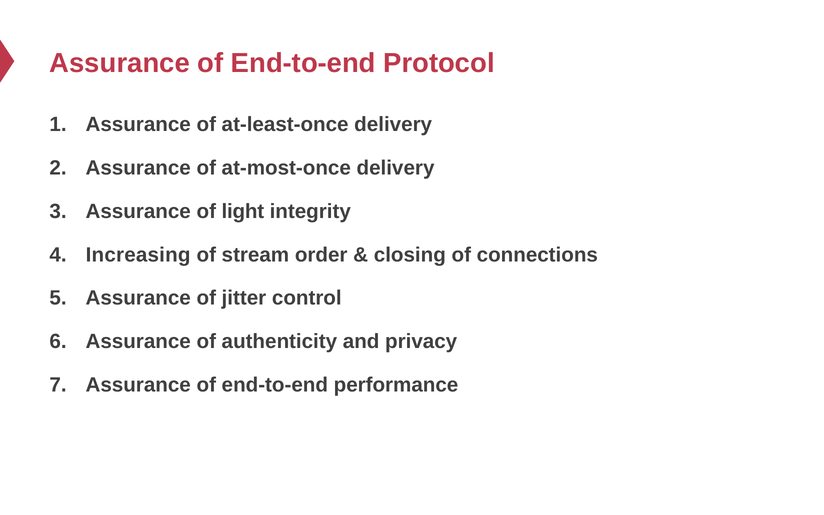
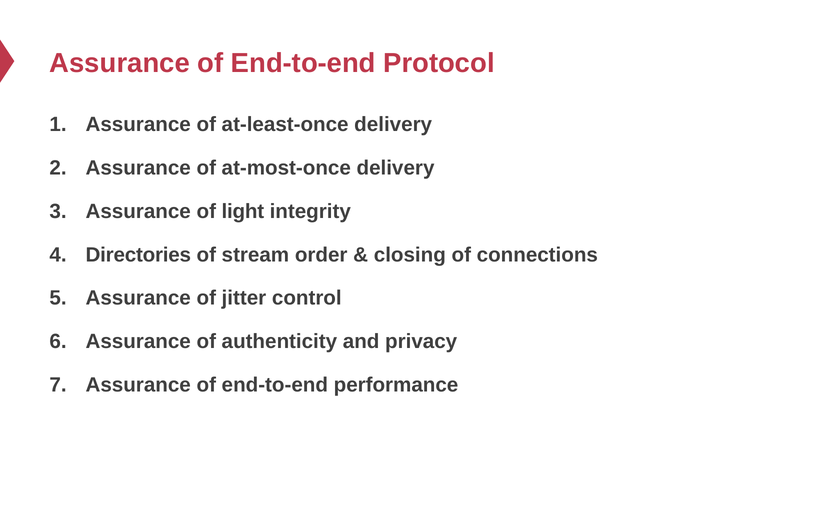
Increasing: Increasing -> Directories (138, 255)
